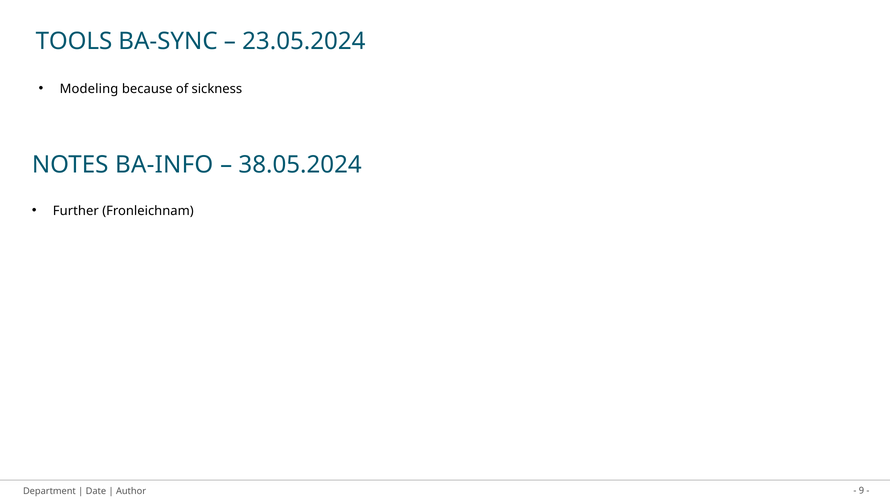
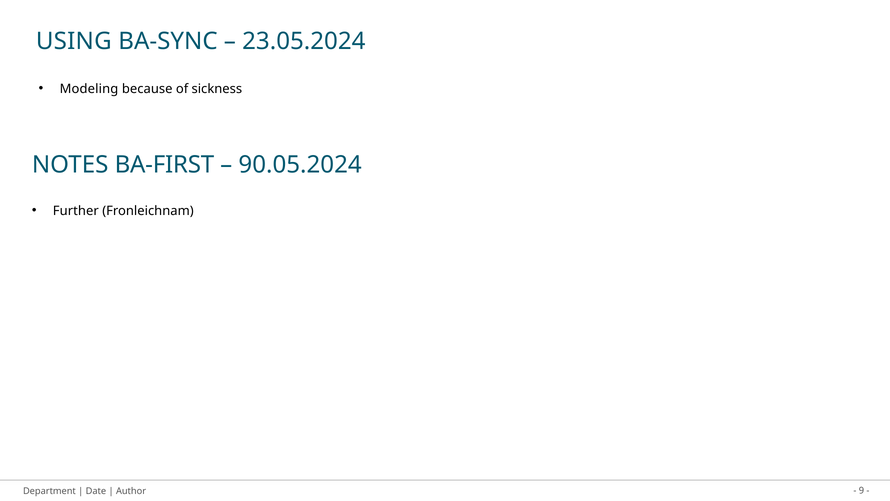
TOOLS: TOOLS -> USING (74, 41)
BA-INFO: BA-INFO -> BA-FIRST (164, 165)
38.05.2024: 38.05.2024 -> 90.05.2024 (300, 165)
